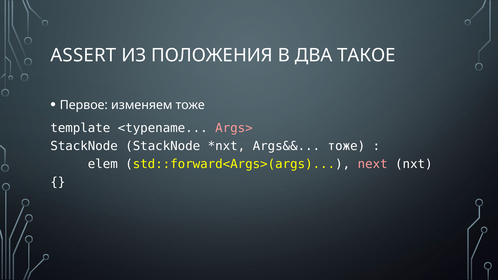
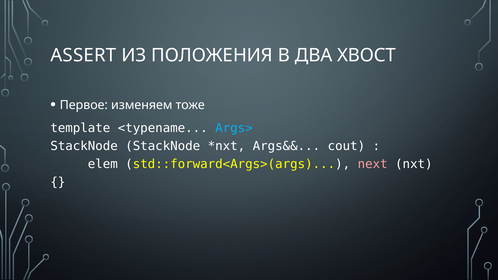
ТАКОЕ: ТАКОЕ -> ХВОСТ (366, 55)
Args> colour: pink -> light blue (234, 128)
Args&& тоже: тоже -> cout (346, 146)
